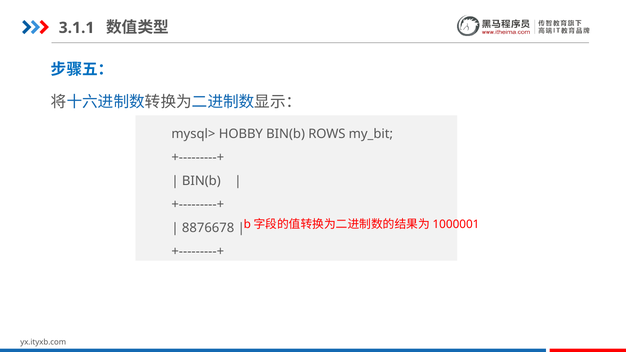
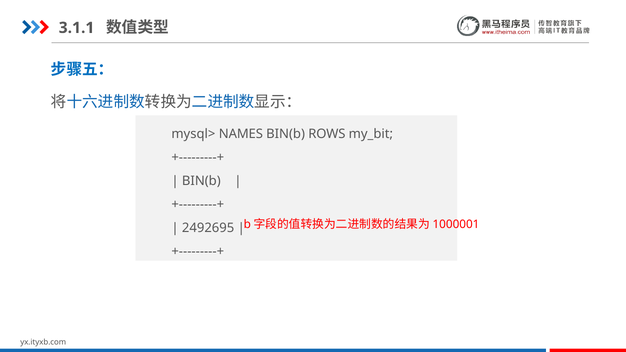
HOBBY: HOBBY -> NAMES (241, 134)
8876678: 8876678 -> 2492695 (208, 228)
